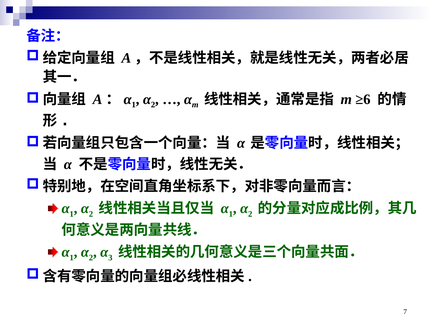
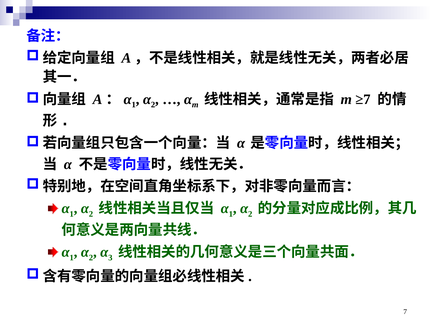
≥6: ≥6 -> ≥7 (363, 99)
